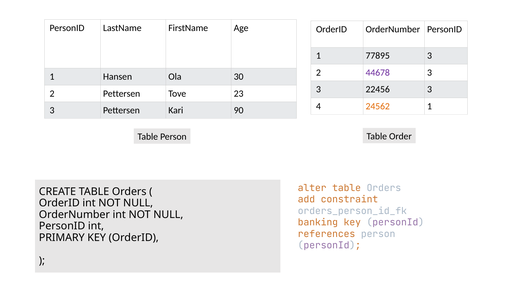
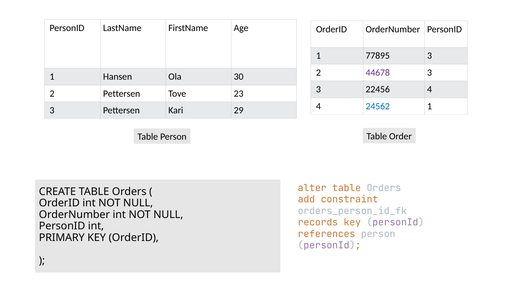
22456 3: 3 -> 4 (430, 89)
24562 colour: orange -> blue (378, 106)
90: 90 -> 29 (239, 110)
banking: banking -> records (318, 222)
